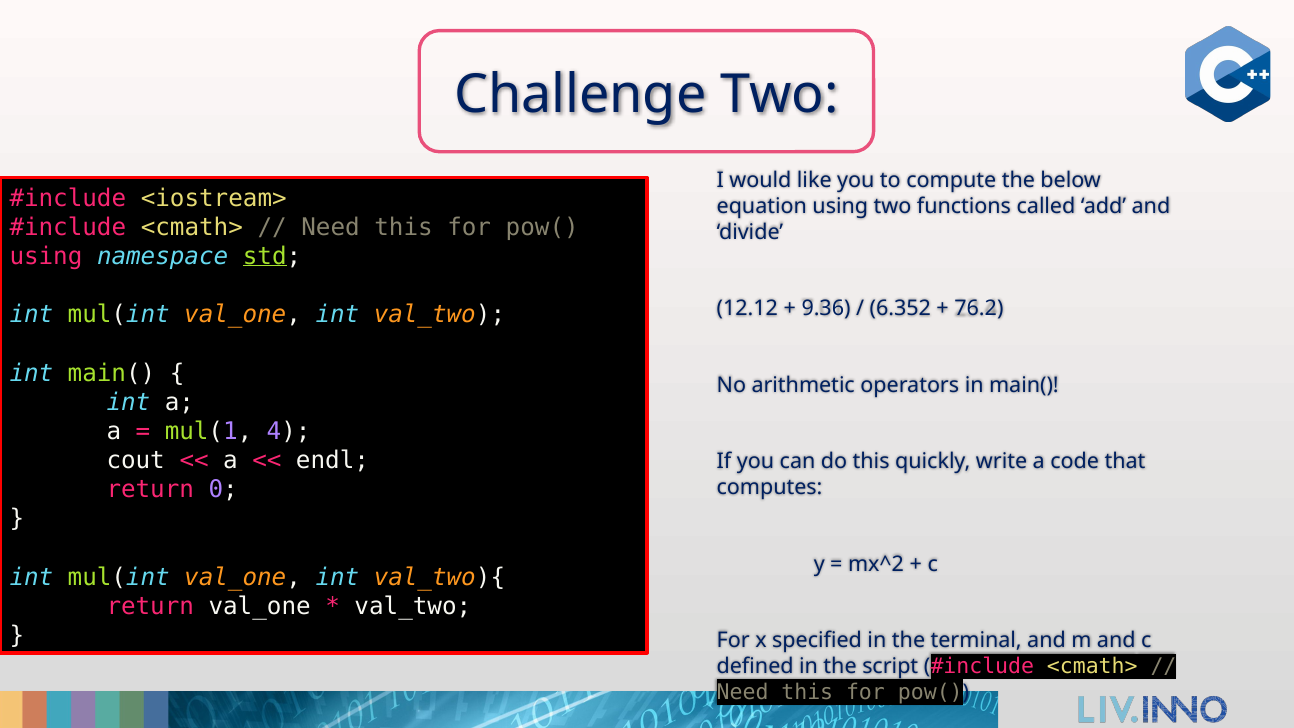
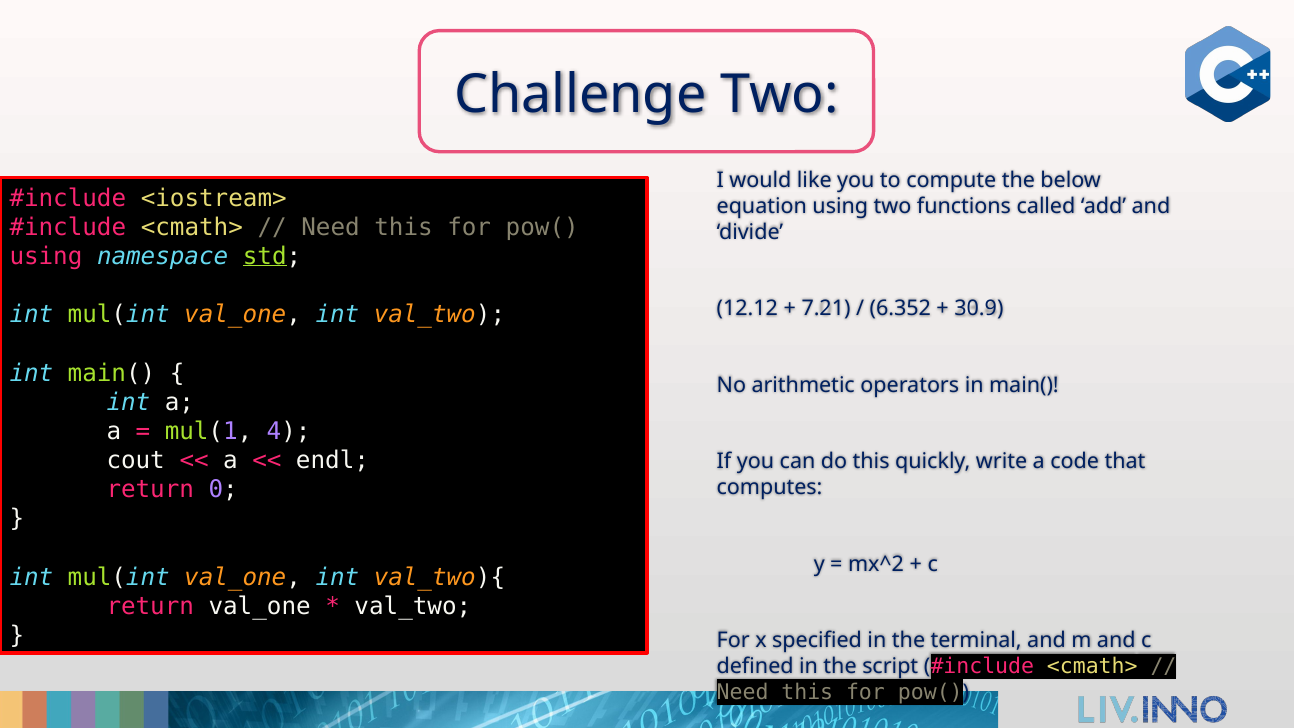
9.36: 9.36 -> 7.21 (826, 308)
76.2: 76.2 -> 30.9 (979, 308)
